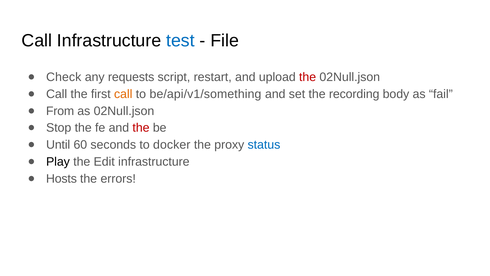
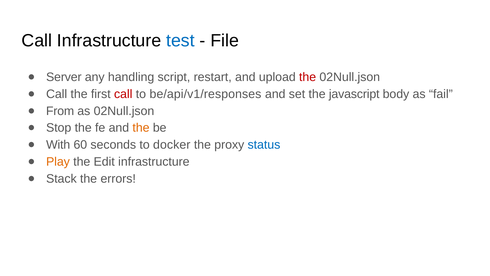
Check: Check -> Server (64, 77)
requests: requests -> handling (131, 77)
call colour: orange -> red (123, 94)
be/api/v1/something: be/api/v1/something -> be/api/v1/responses (205, 94)
recording: recording -> javascript (354, 94)
the colour: red -> orange (141, 128)
Until: Until -> With (58, 145)
Play colour: black -> orange (58, 162)
Hosts: Hosts -> Stack (61, 178)
